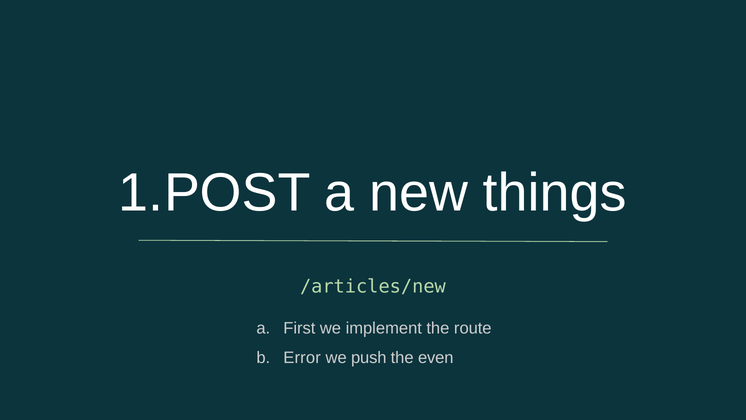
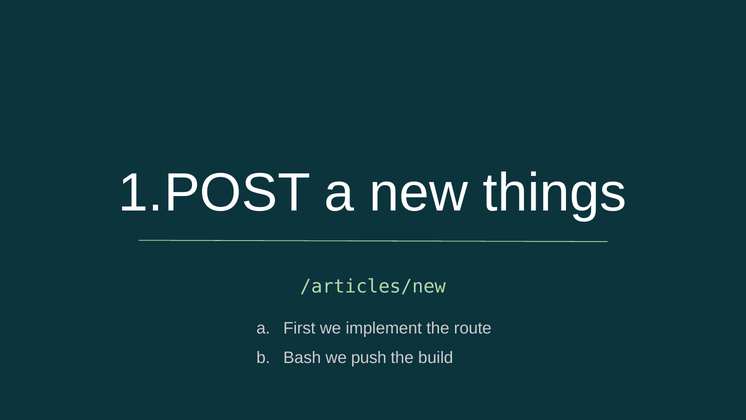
Error: Error -> Bash (302, 358)
even: even -> build (436, 358)
